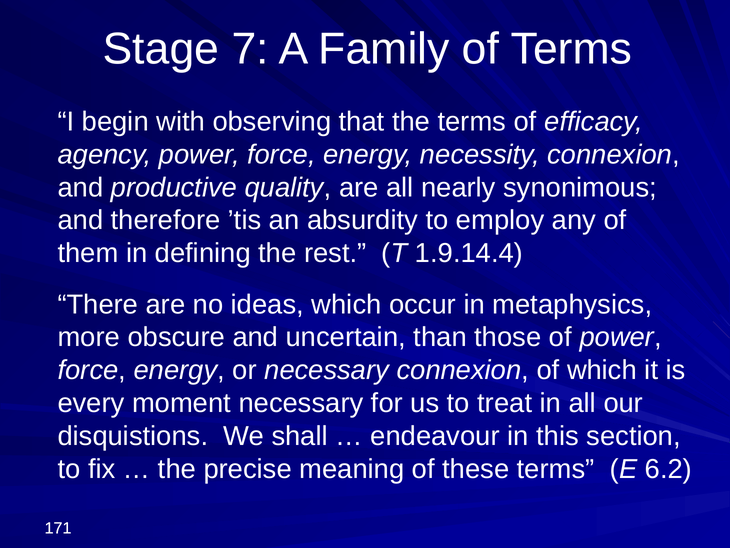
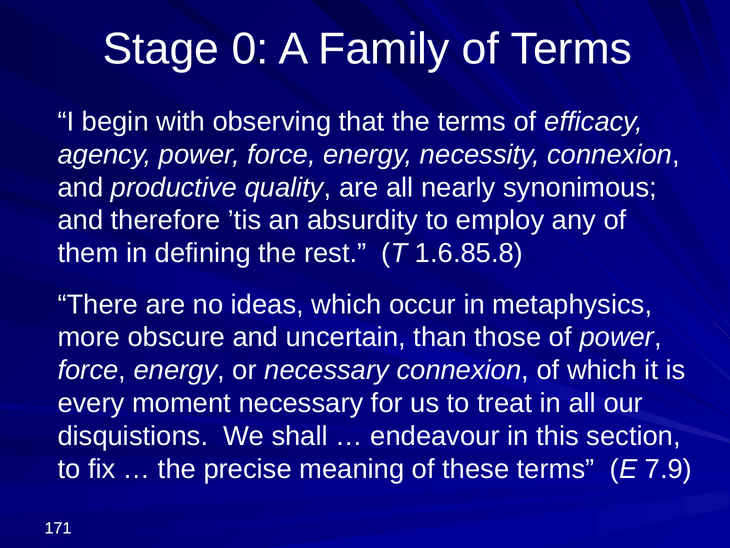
7: 7 -> 0 (250, 49)
1.9.14.4: 1.9.14.4 -> 1.6.85.8 (469, 253)
6.2: 6.2 -> 7.9 (668, 469)
